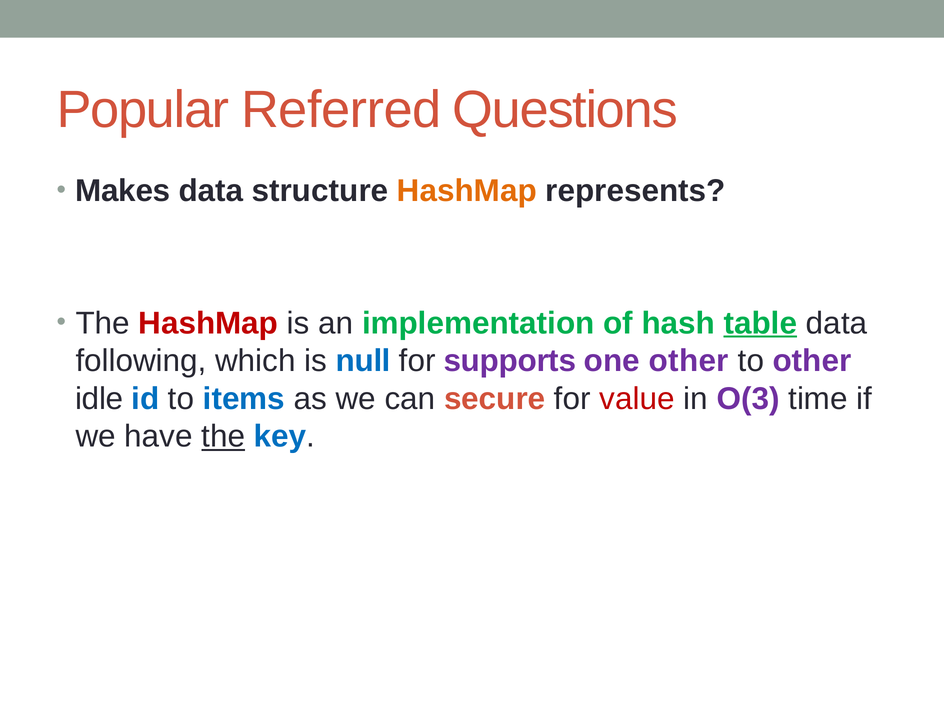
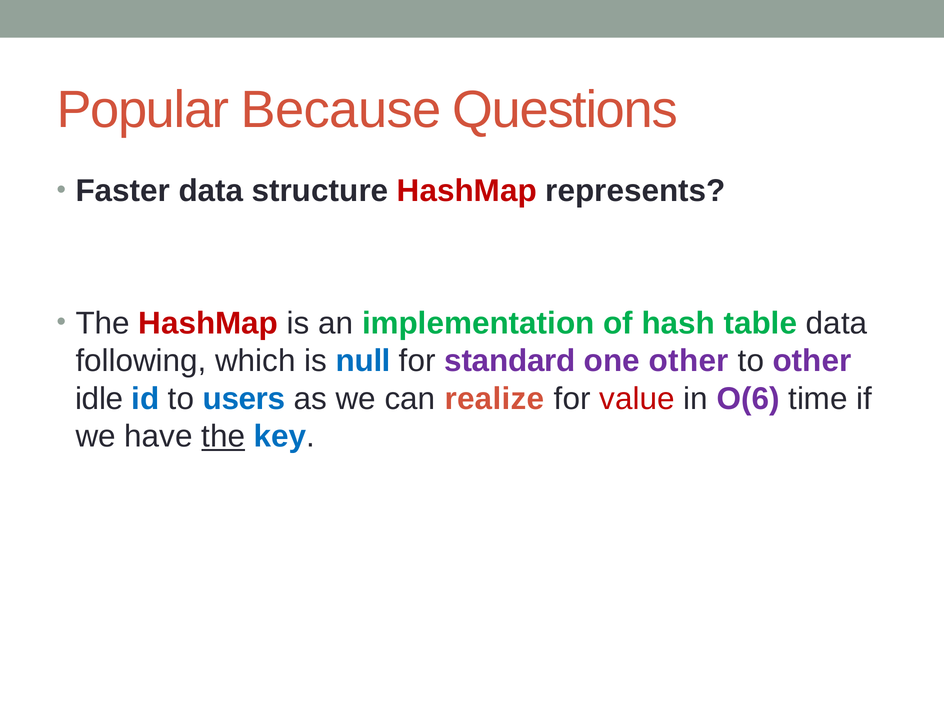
Referred: Referred -> Because (341, 110)
Makes: Makes -> Faster (123, 191)
HashMap colour: orange -> red (467, 191)
table underline: present -> none (760, 323)
supports: supports -> standard (510, 361)
items: items -> users (244, 399)
secure: secure -> realize (495, 399)
O(3: O(3 -> O(6 (748, 399)
